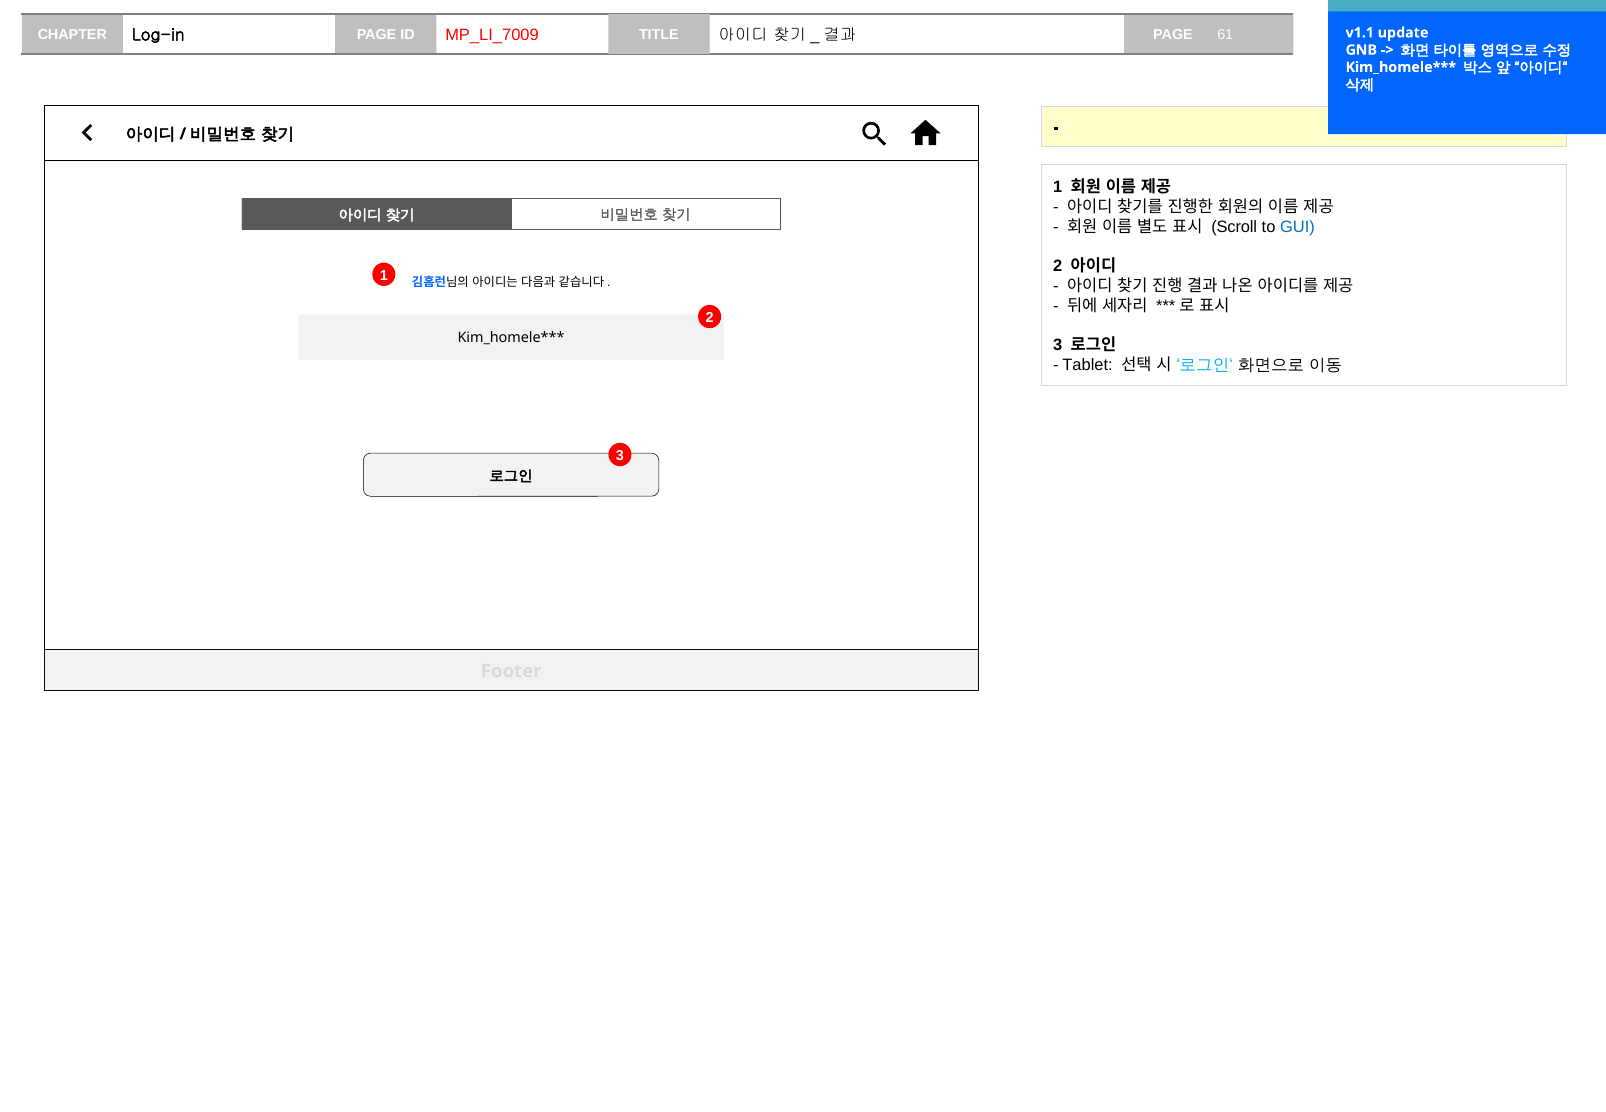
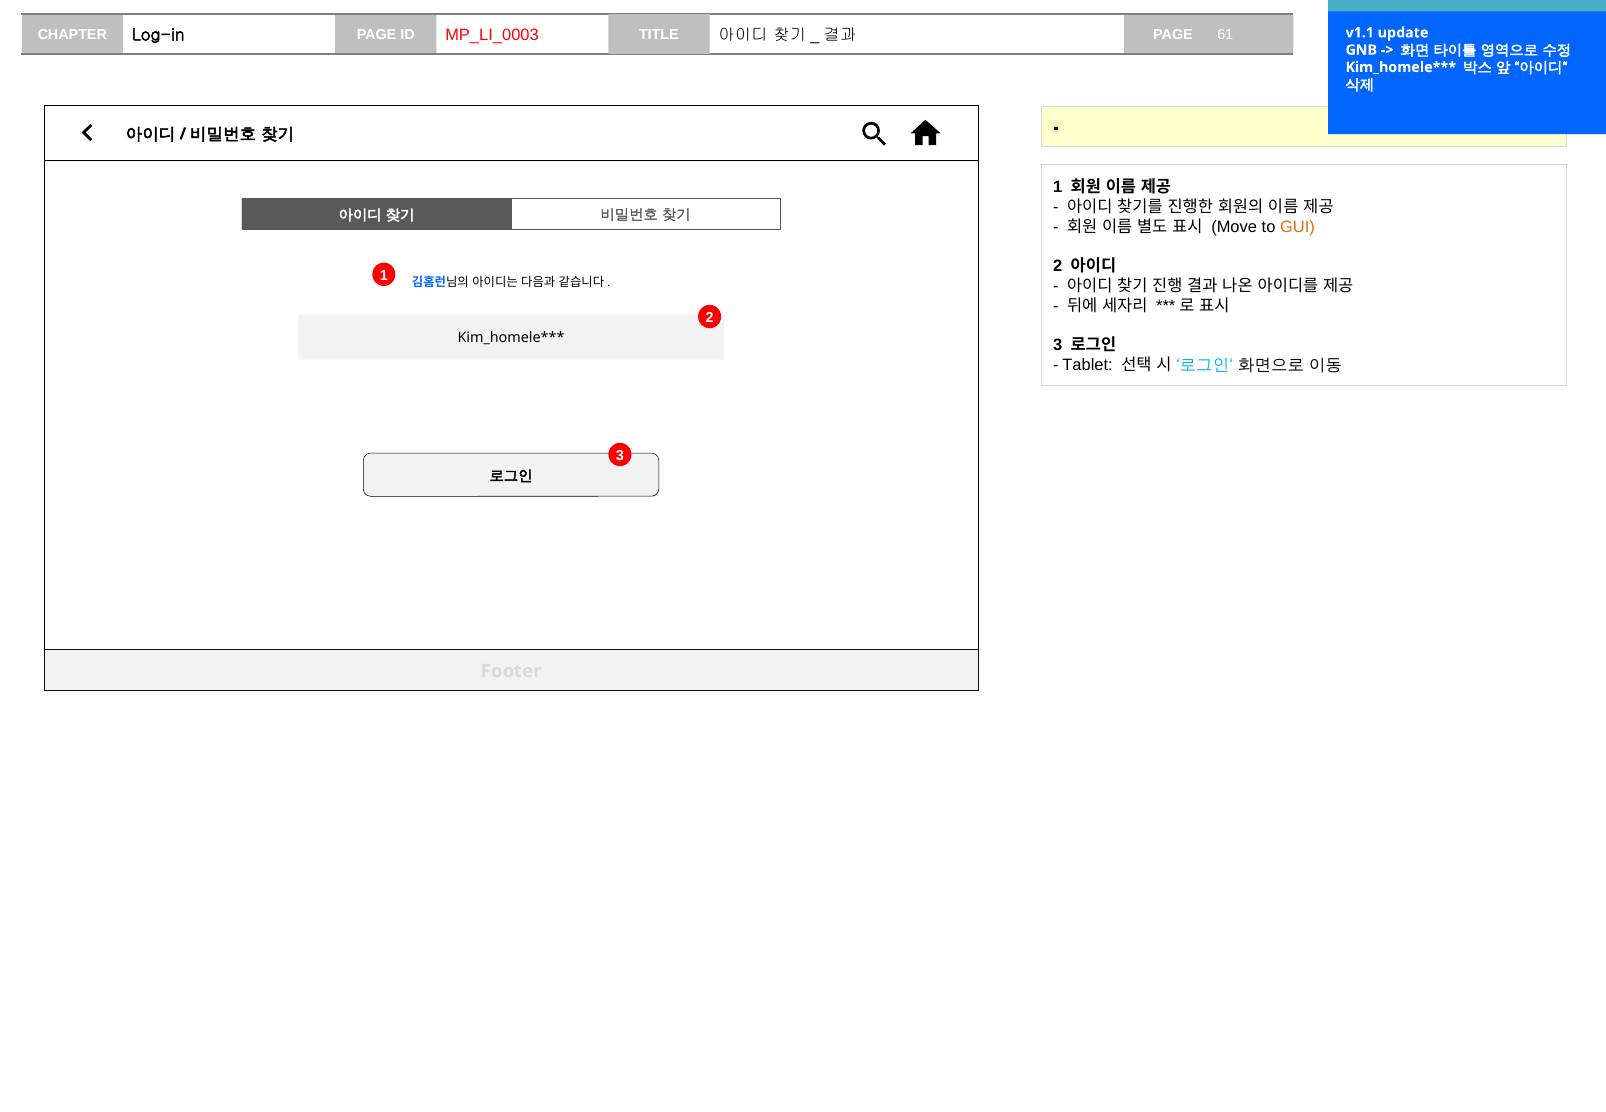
MP_LI_7009: MP_LI_7009 -> MP_LI_0003 (492, 35)
Scroll: Scroll -> Move (1234, 227)
GUI colour: blue -> orange (1297, 227)
